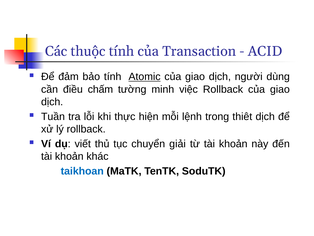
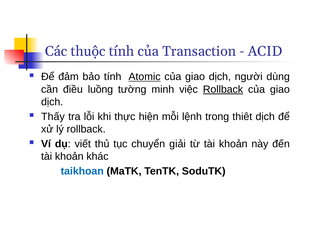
chấm: chấm -> luồng (100, 89)
Rollback underline: none -> present (223, 89)
Tuần: Tuần -> Thấy (53, 116)
